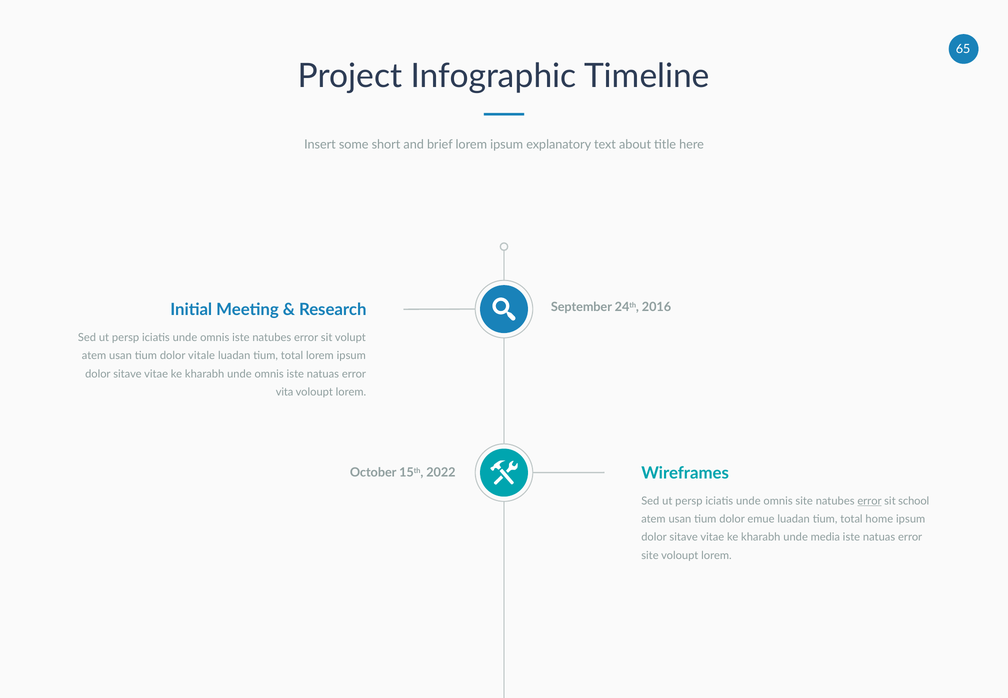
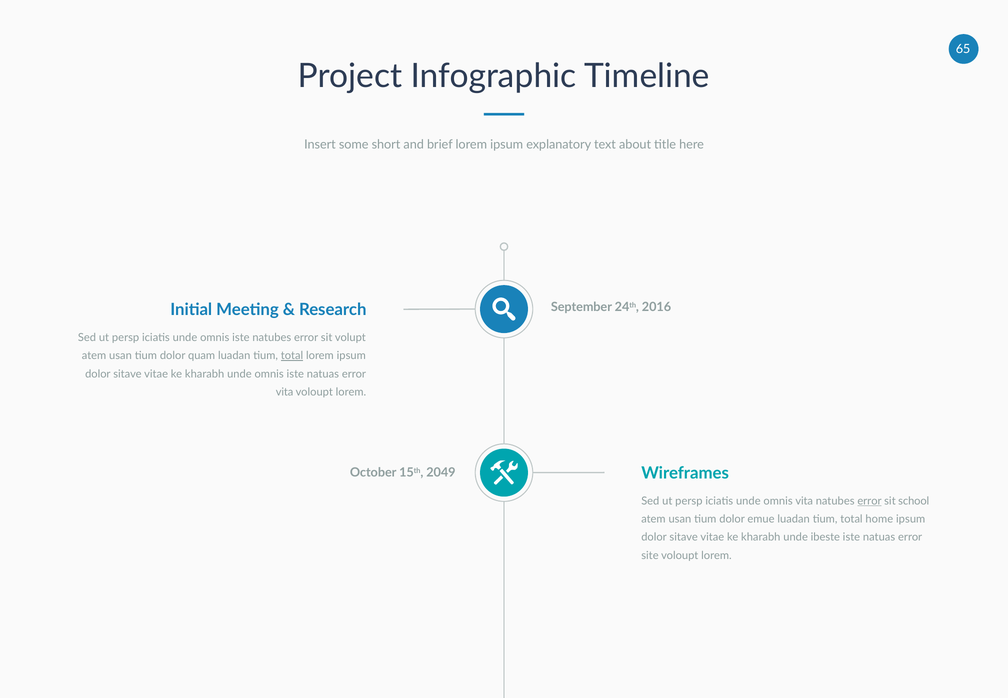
vitale: vitale -> quam (202, 356)
total underline: none -> present (292, 356)
2022: 2022 -> 2049 (441, 473)
omnis site: site -> vita (804, 501)
media: media -> ibeste (825, 537)
